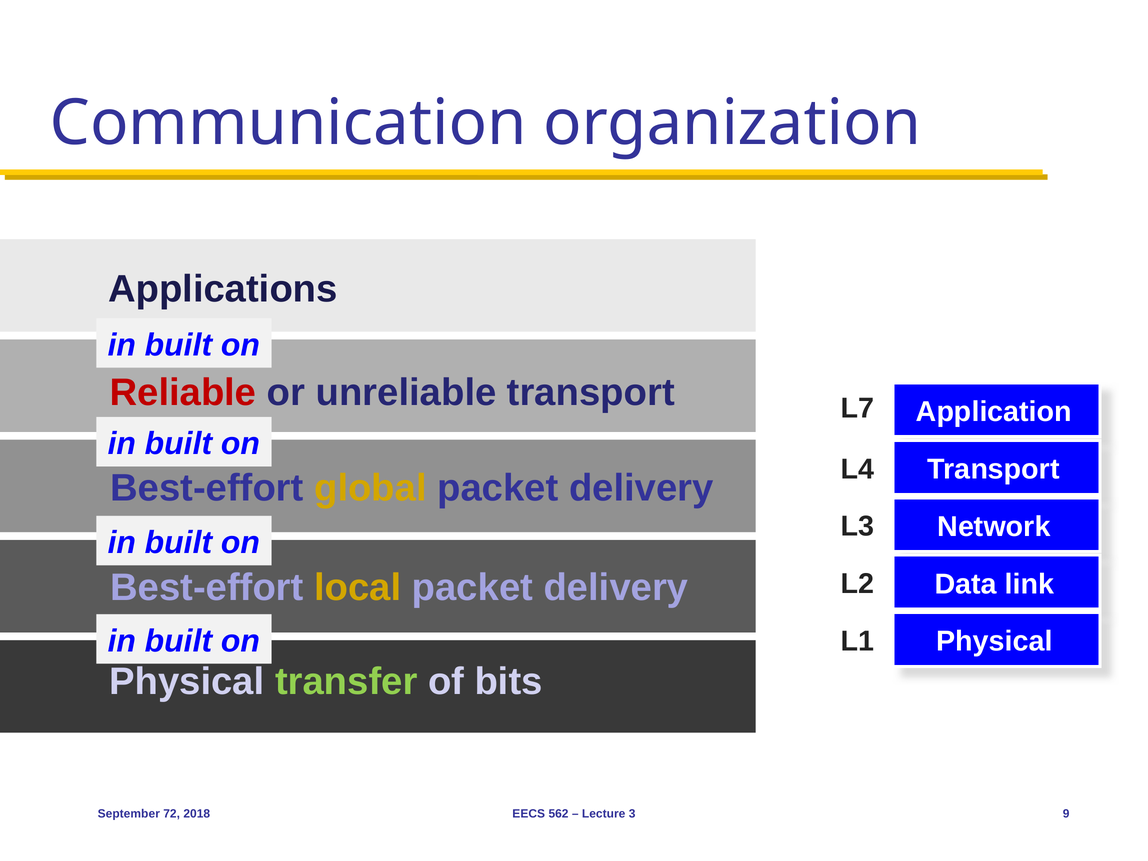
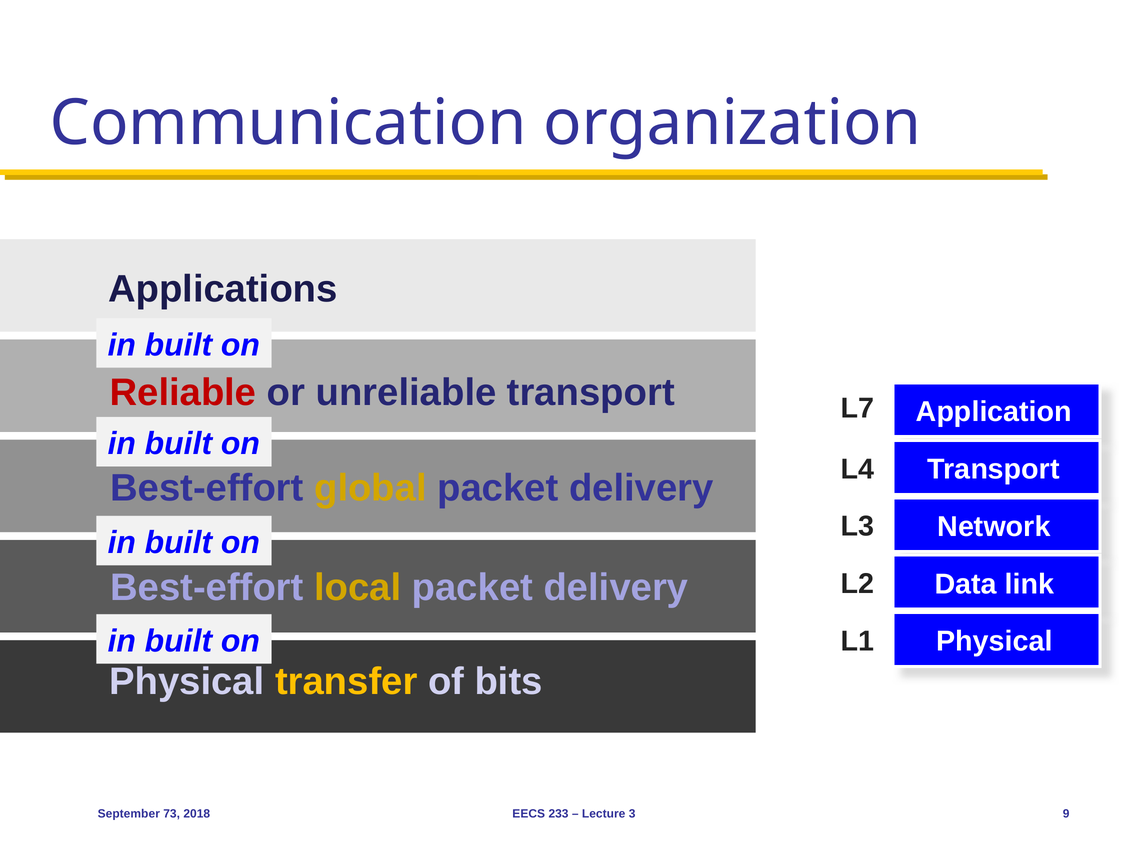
transfer colour: light green -> yellow (346, 682)
72: 72 -> 73 (172, 814)
562: 562 -> 233 (559, 814)
